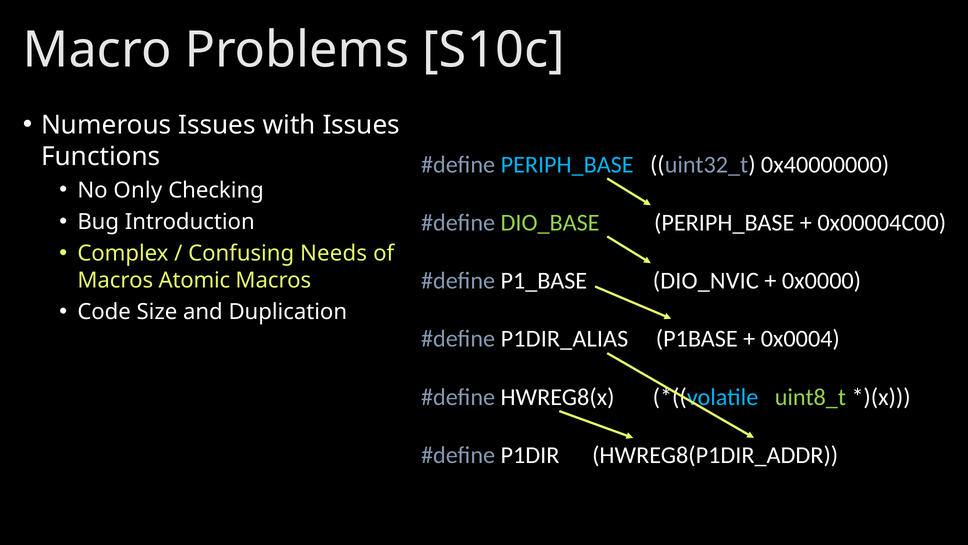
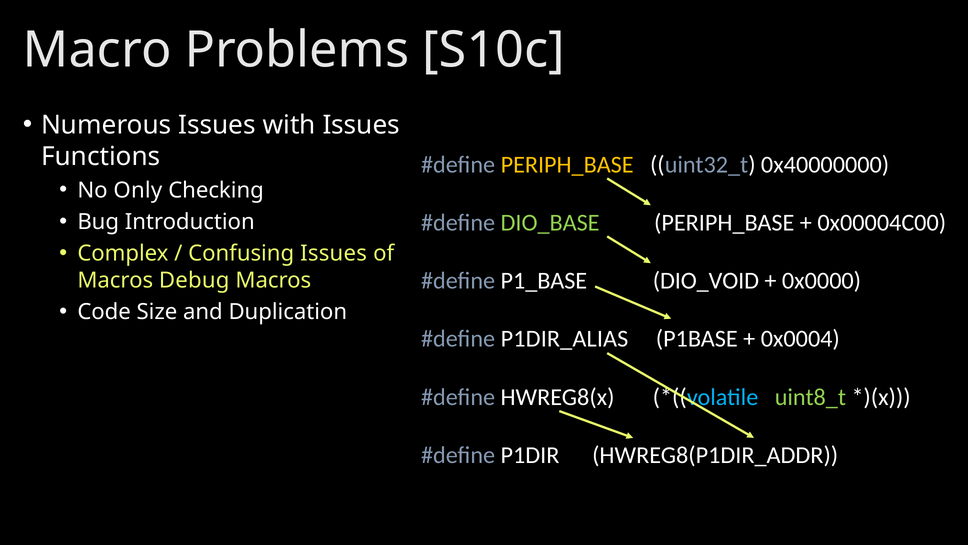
PERIPH_BASE colour: light blue -> yellow (567, 164)
Confusing Needs: Needs -> Issues (334, 253)
DIO_NVIC: DIO_NVIC -> DIO_VOID (706, 281)
Atomic: Atomic -> Debug (194, 280)
